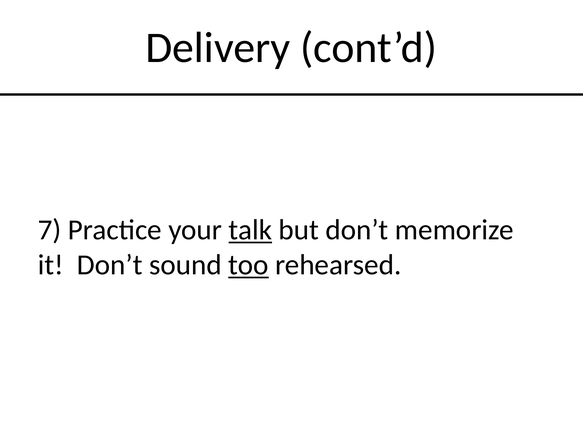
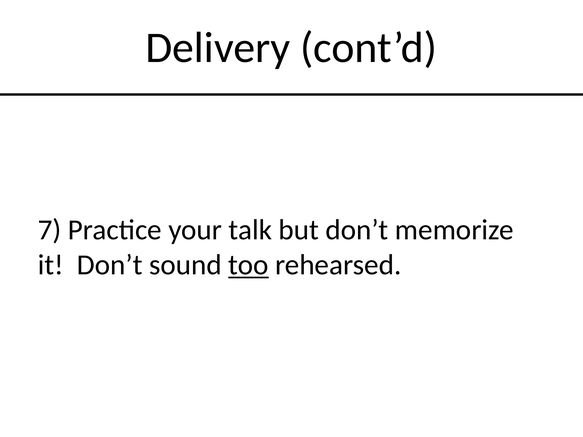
talk underline: present -> none (250, 230)
